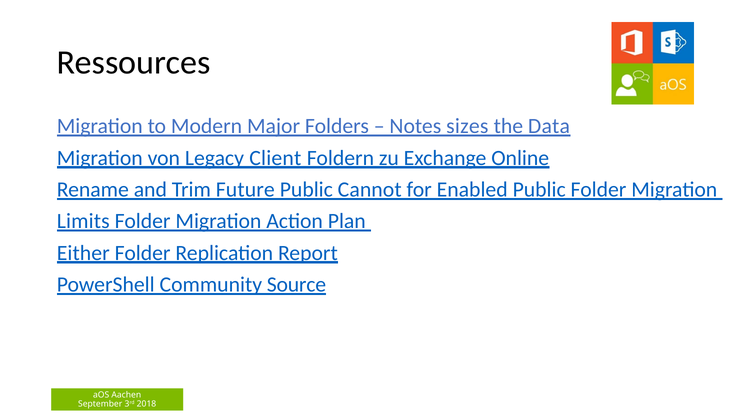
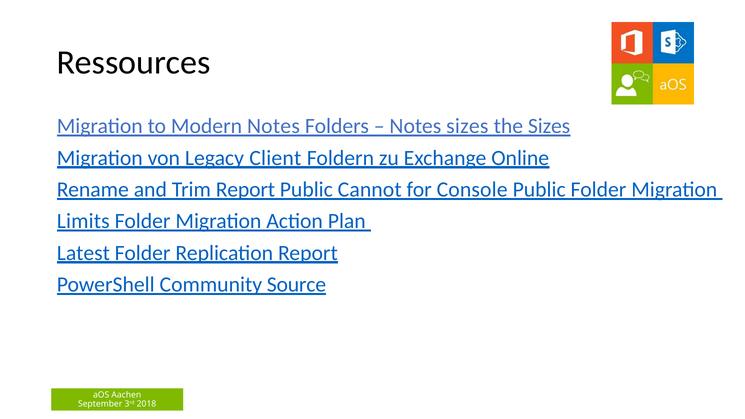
Modern Major: Major -> Notes (273, 126)
the Data: Data -> Sizes (549, 126)
Trim Future: Future -> Report (245, 190)
Enabled: Enabled -> Console (472, 190)
Either: Either -> Latest (83, 253)
